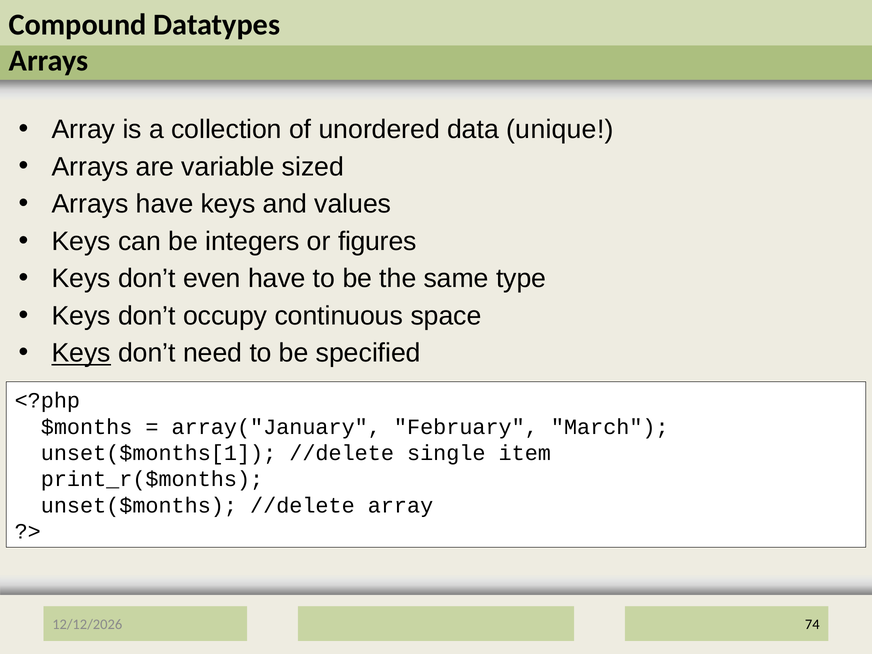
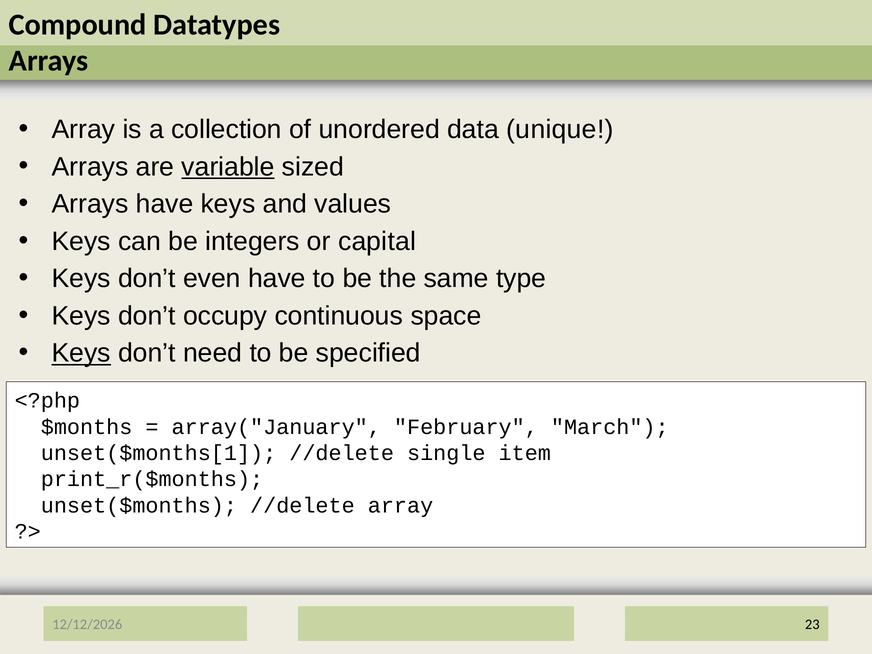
variable underline: none -> present (228, 167)
figures: figures -> capital (377, 241)
74: 74 -> 23 (812, 624)
